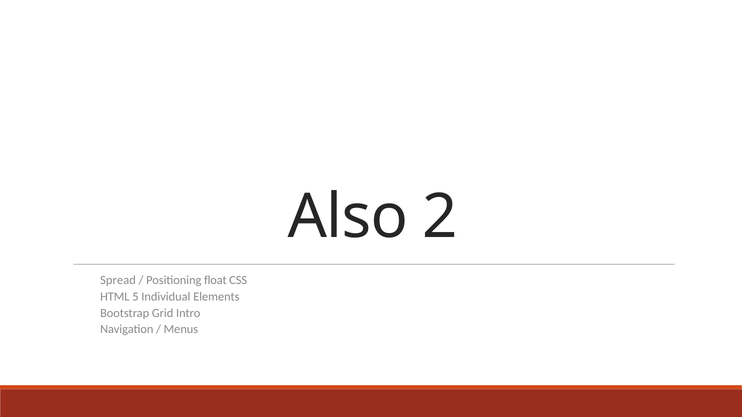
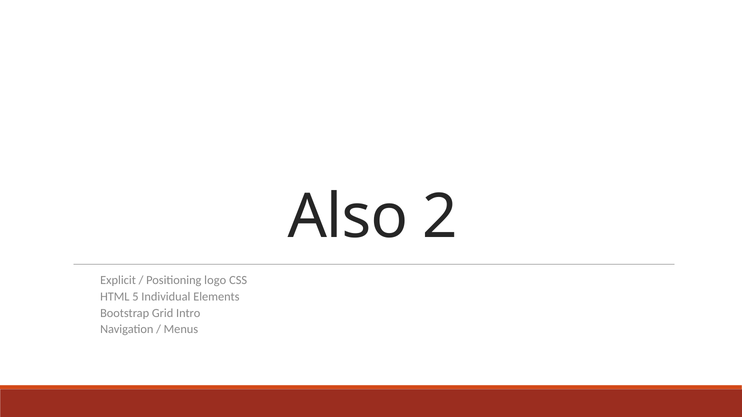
Spread: Spread -> Explicit (118, 280)
float: float -> logo (215, 280)
